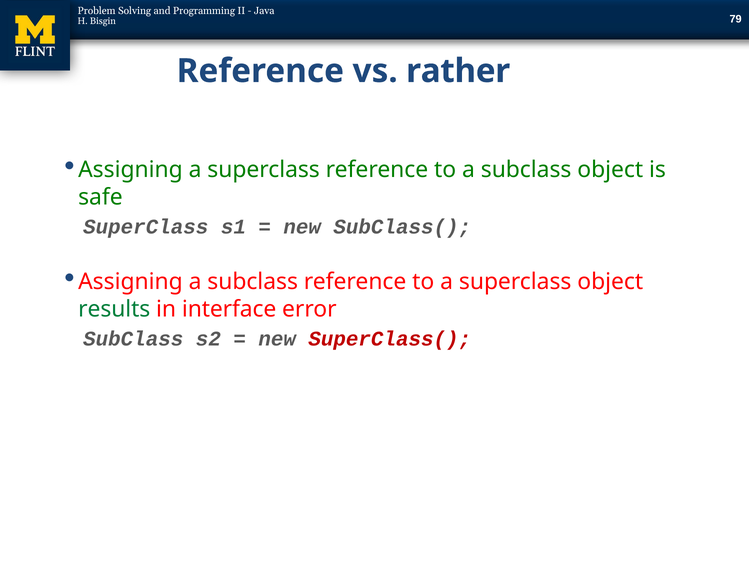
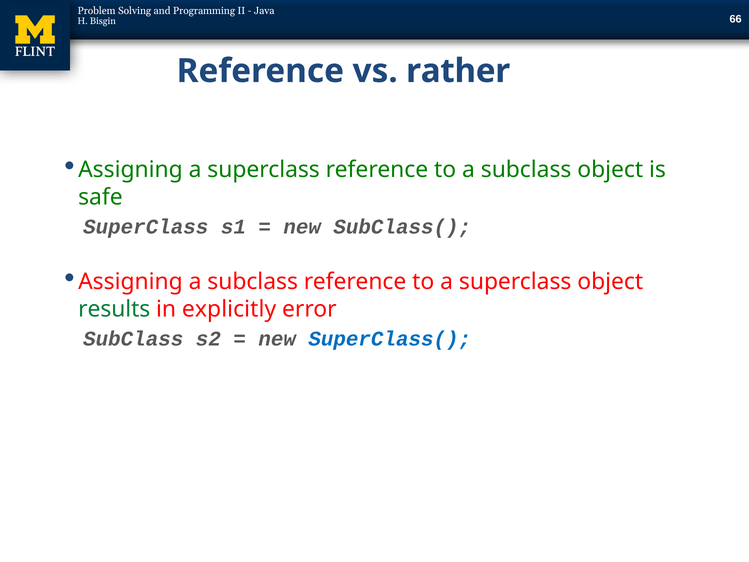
79: 79 -> 66 (736, 19)
interface: interface -> explicitly (229, 309)
SuperClass( colour: red -> blue (390, 339)
